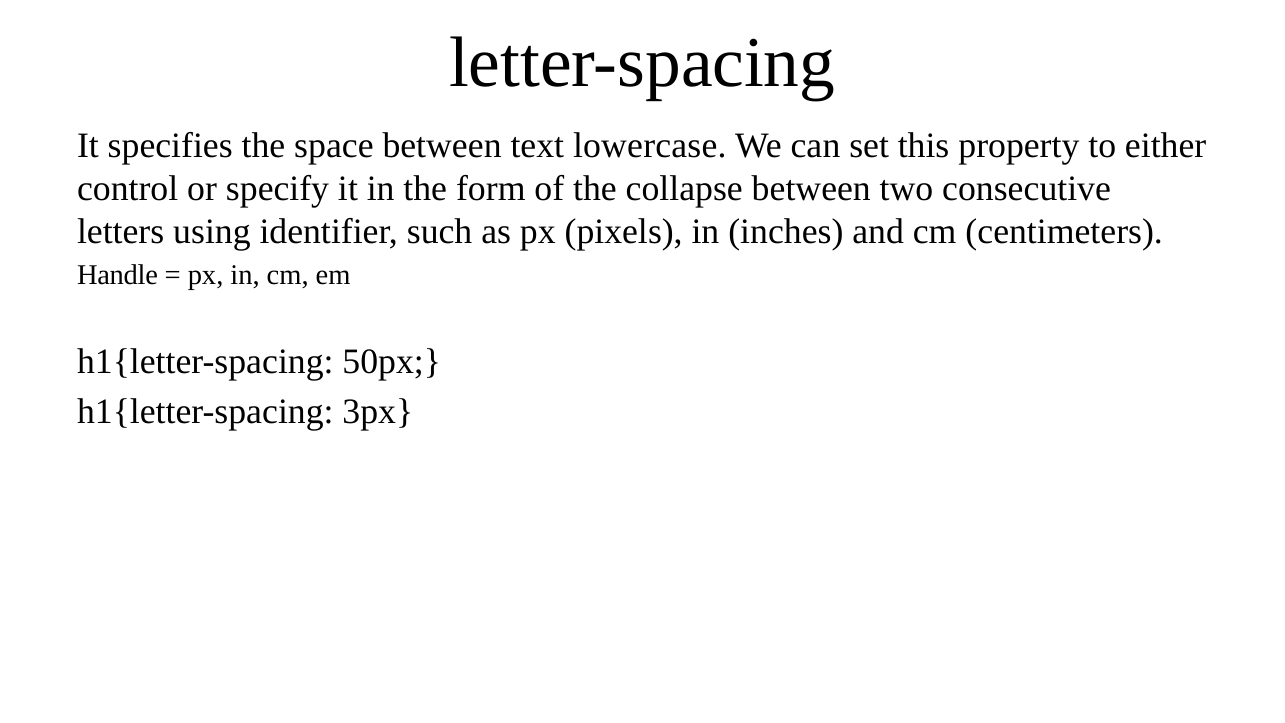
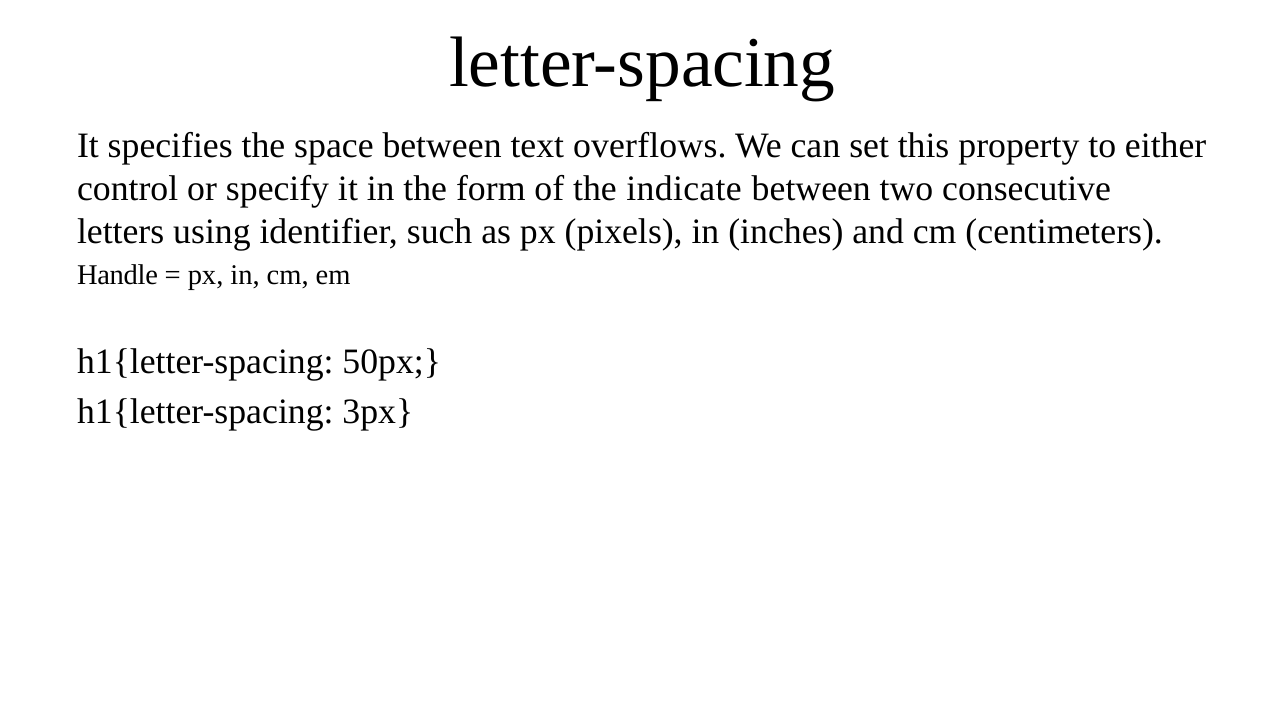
lowercase: lowercase -> overflows (650, 145)
collapse: collapse -> indicate (684, 188)
